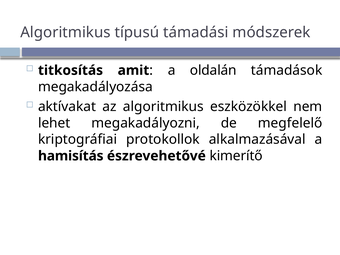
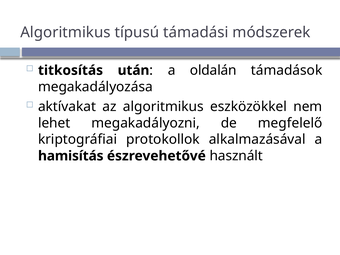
amit: amit -> után (134, 70)
kimerítő: kimerítő -> használt (236, 156)
